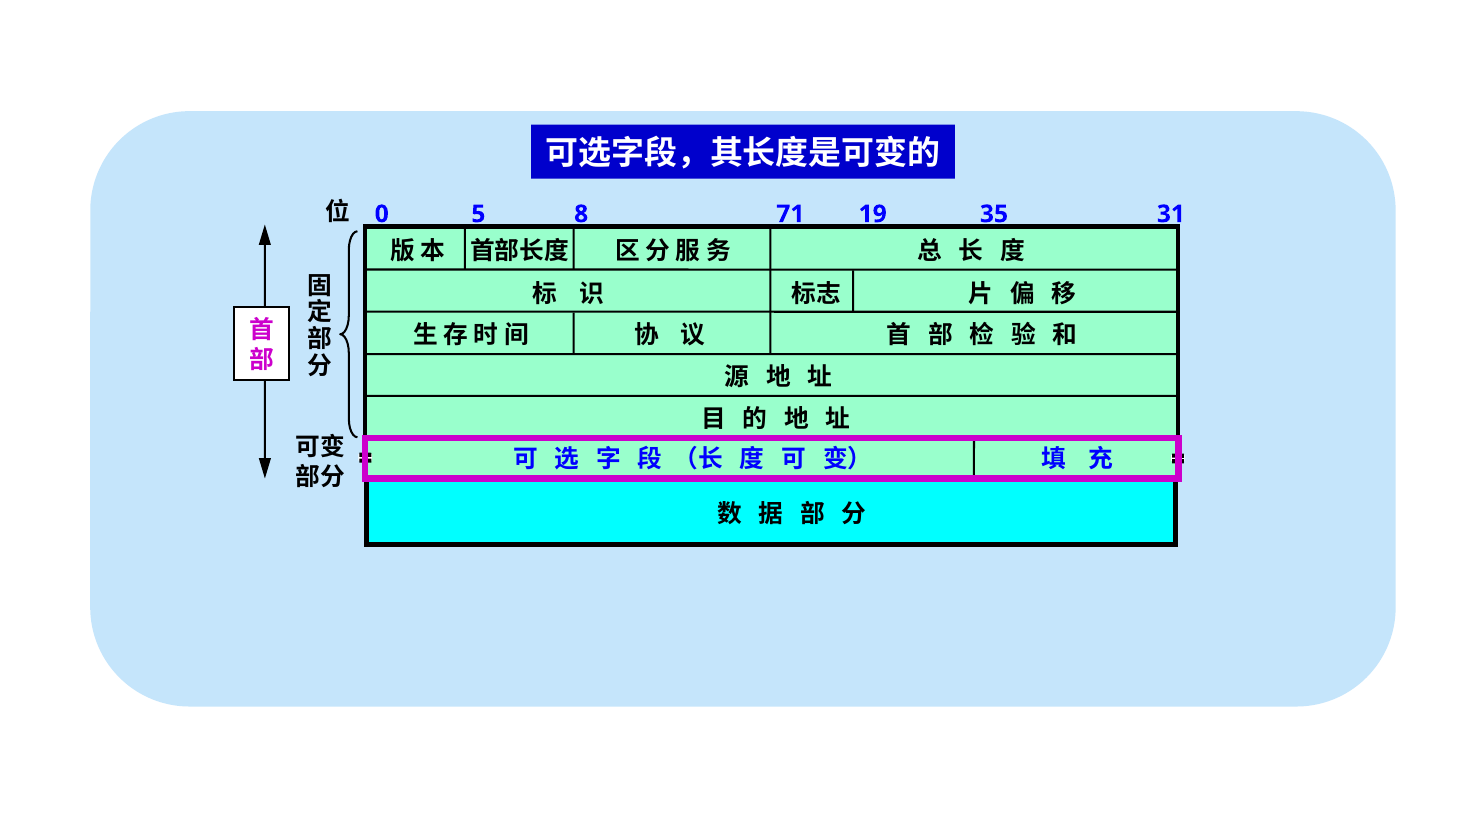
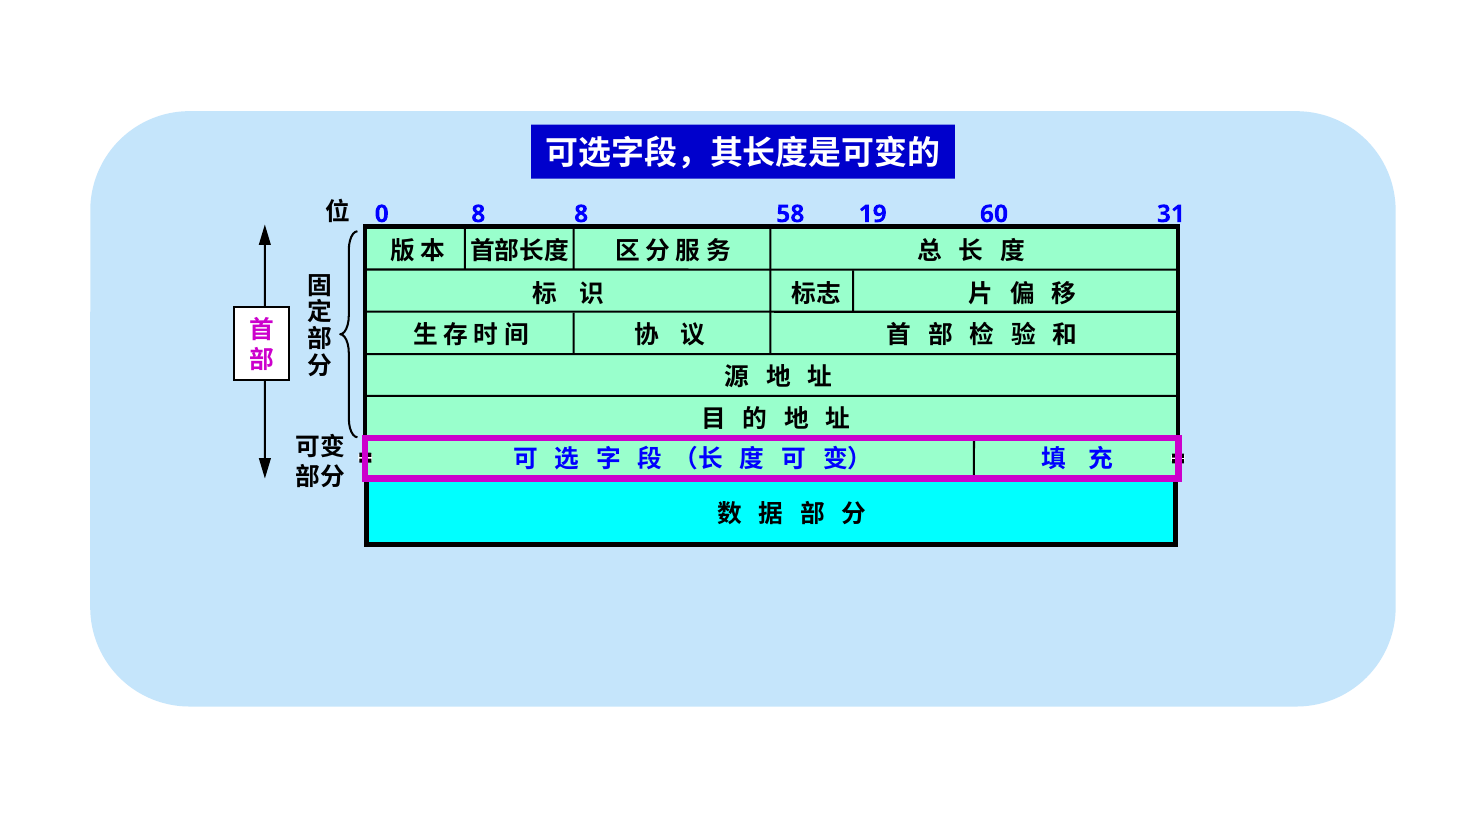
0 5: 5 -> 8 (478, 214)
71: 71 -> 58 (790, 214)
35: 35 -> 60 (994, 214)
